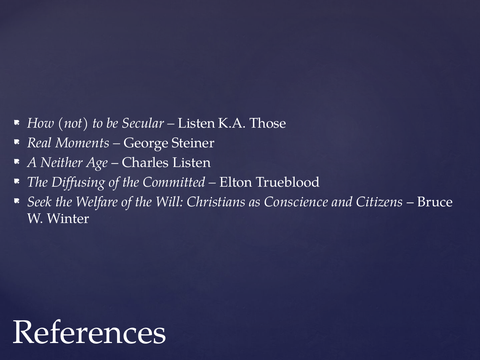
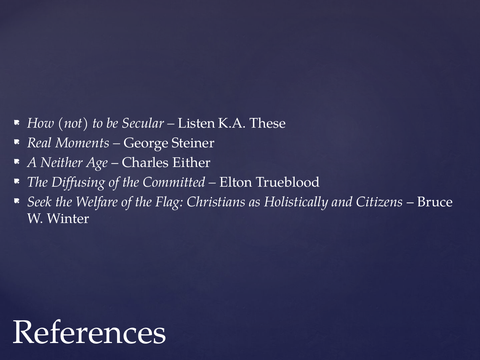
Those: Those -> These (268, 123)
Charles Listen: Listen -> Either (192, 163)
Will: Will -> Flag (169, 202)
Conscience: Conscience -> Holistically (296, 202)
